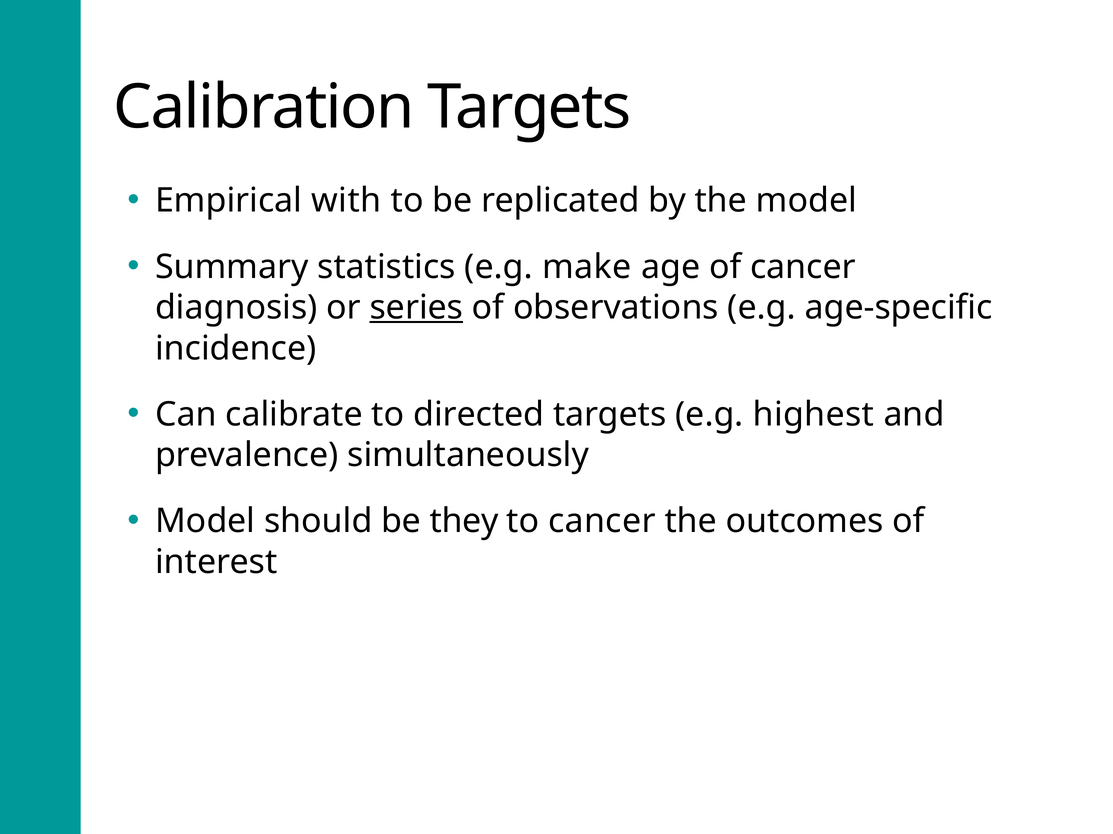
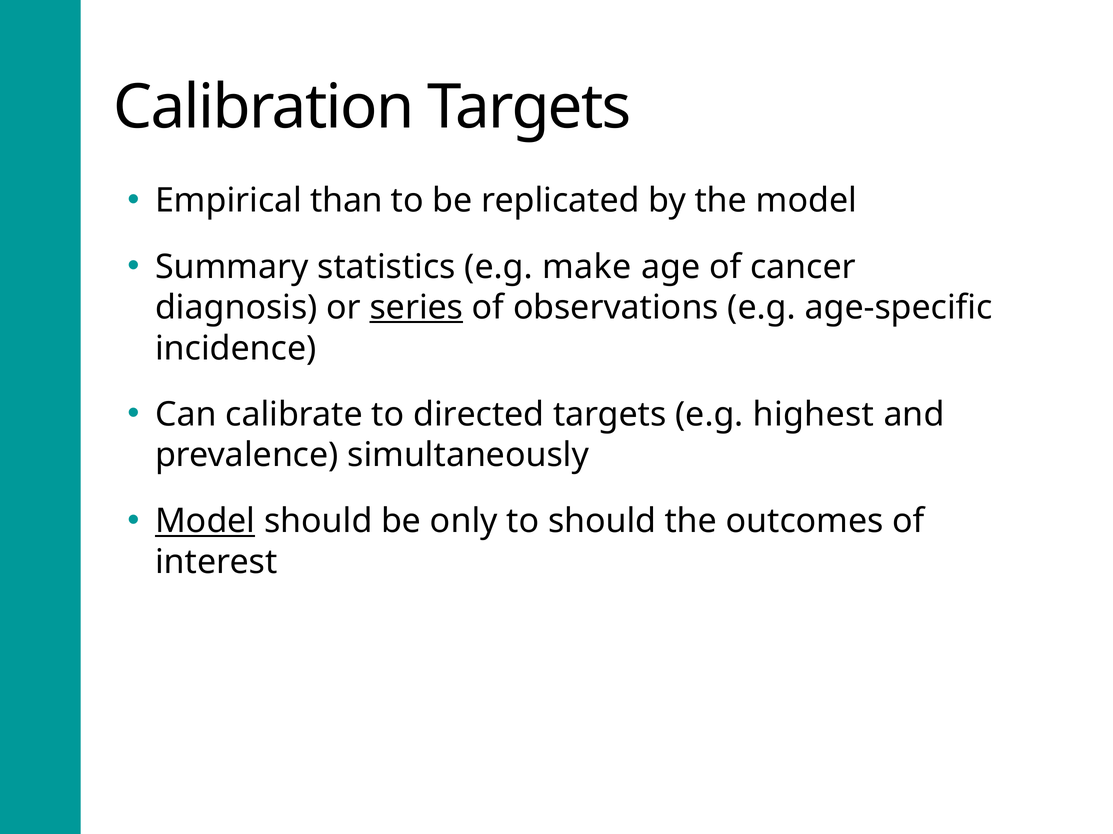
with: with -> than (347, 201)
Model underline: none -> present (205, 522)
they: they -> only (464, 522)
to cancer: cancer -> should (602, 522)
